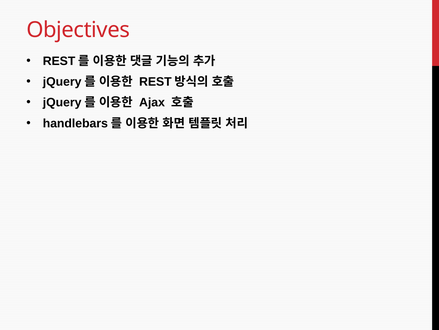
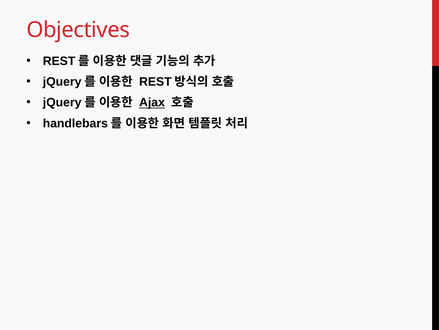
Ajax underline: none -> present (152, 102)
